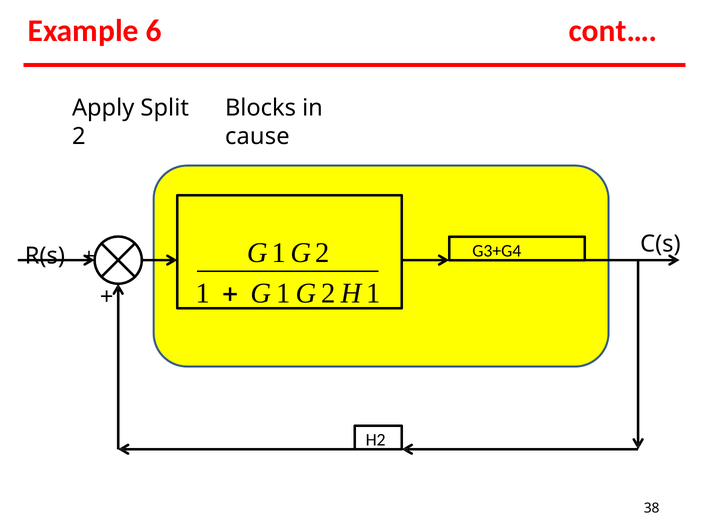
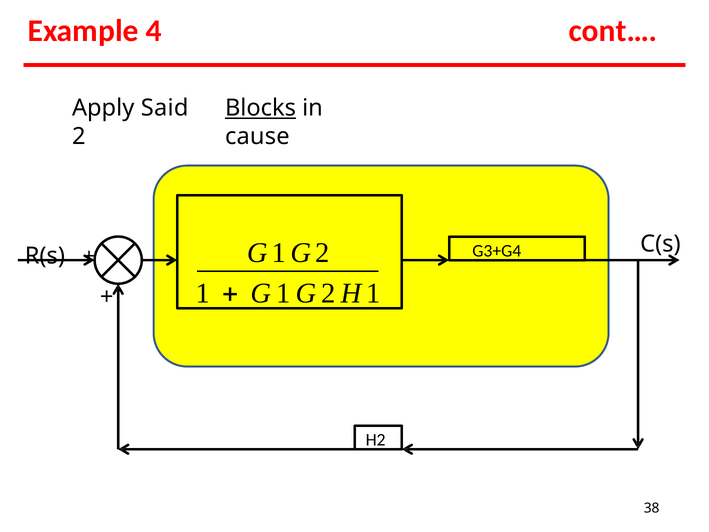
6: 6 -> 4 (154, 31)
Split: Split -> Said (165, 108)
Blocks underline: none -> present (261, 108)
